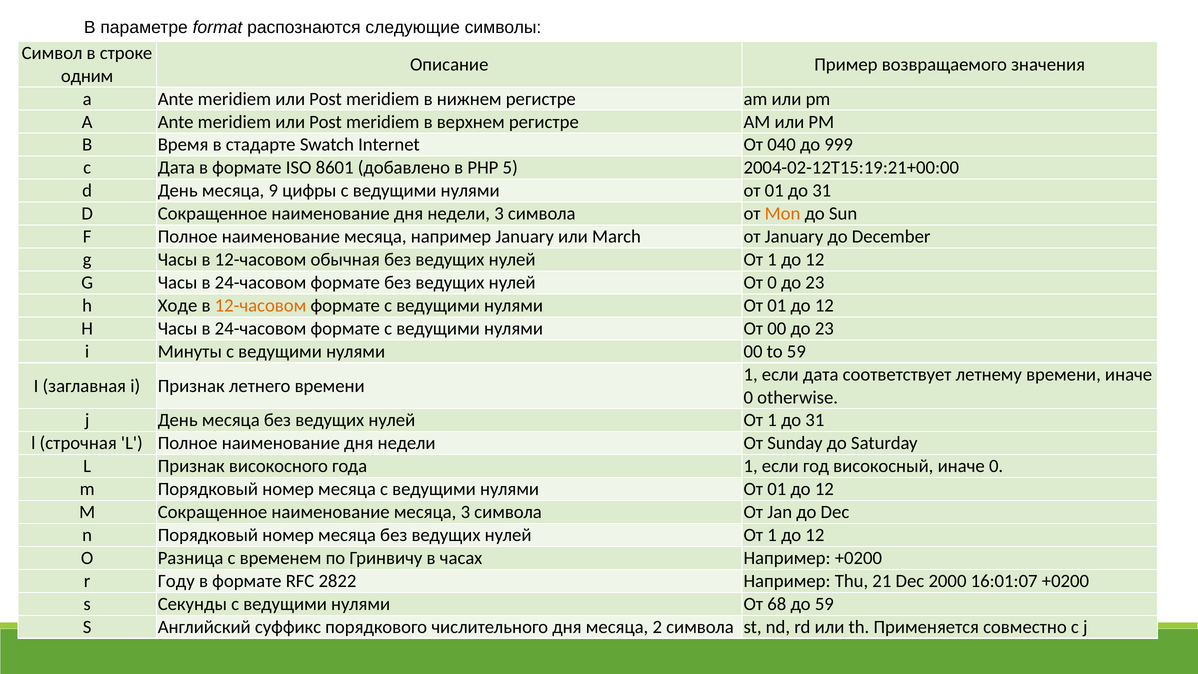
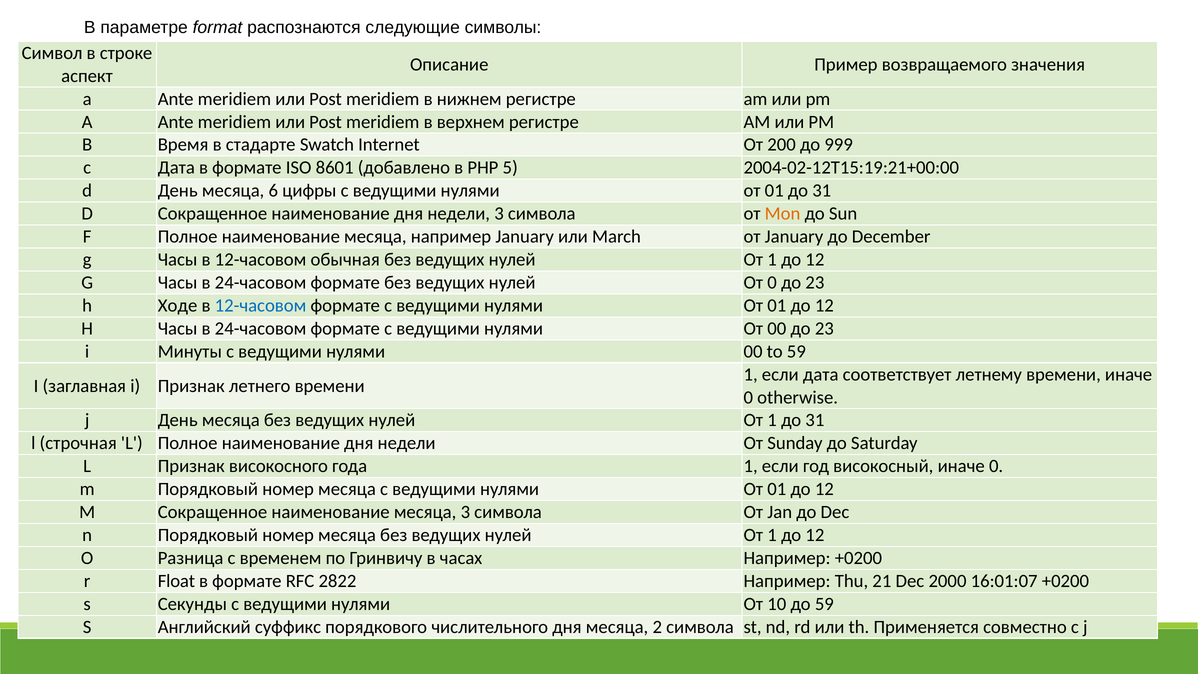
одним: одним -> аспект (87, 76)
040: 040 -> 200 (782, 145)
9: 9 -> 6 (273, 191)
12-часовом colour: orange -> blue (261, 305)
Году: Году -> Float (176, 581)
68: 68 -> 10 (777, 604)
